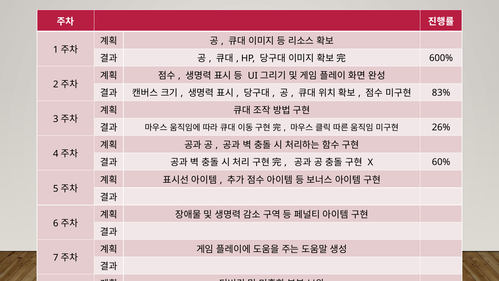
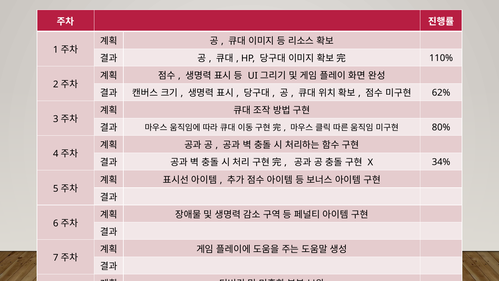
600%: 600% -> 110% (441, 58)
83%: 83% -> 62% (441, 93)
26%: 26% -> 80% (441, 127)
60%: 60% -> 34% (441, 162)
